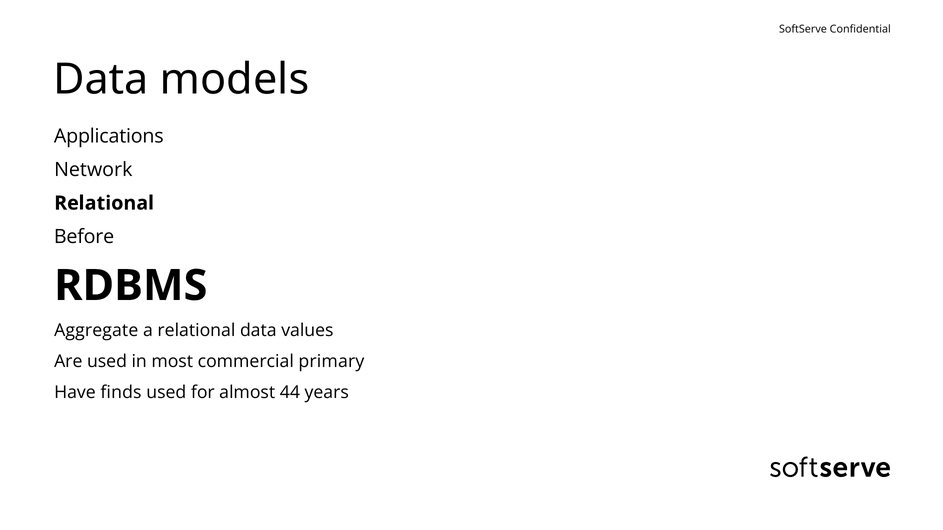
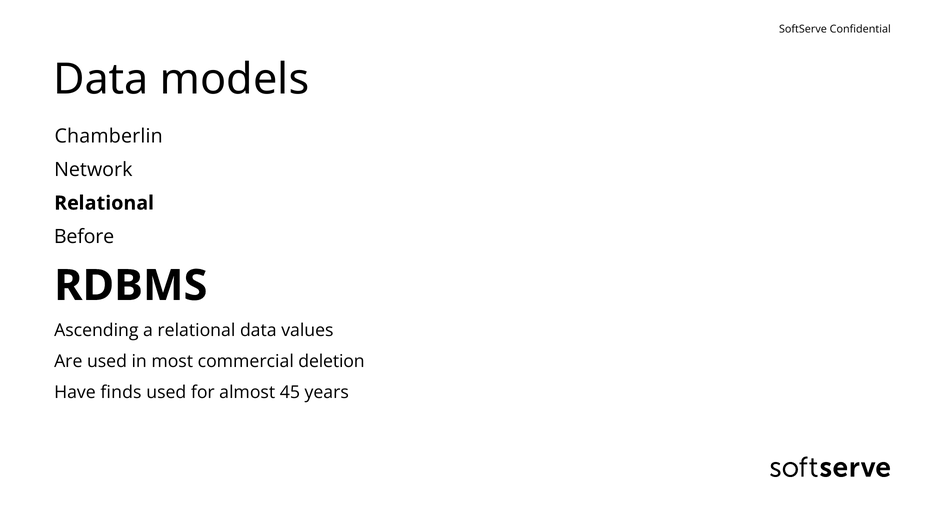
Applications: Applications -> Chamberlin (109, 136)
Aggregate: Aggregate -> Ascending (96, 330)
primary: primary -> deletion (332, 362)
44: 44 -> 45 (290, 393)
